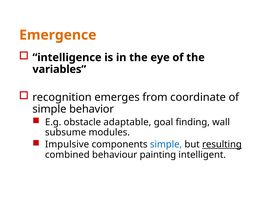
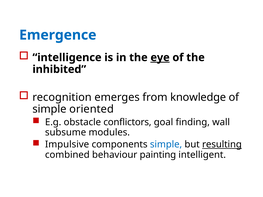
Emergence colour: orange -> blue (58, 35)
eye underline: none -> present (160, 58)
variables: variables -> inhibited (59, 69)
coordinate: coordinate -> knowledge (198, 97)
behavior: behavior -> oriented (92, 109)
adaptable: adaptable -> conflictors (127, 122)
